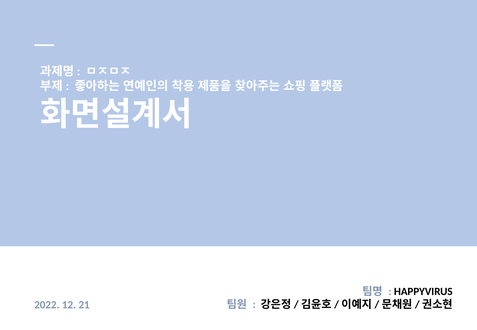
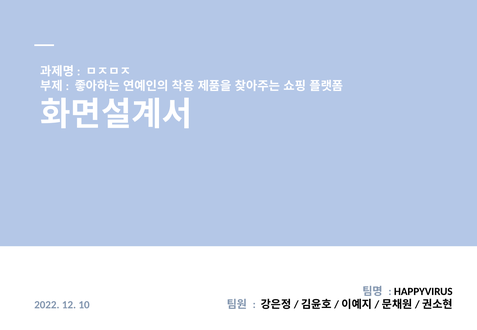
21: 21 -> 10 (84, 305)
